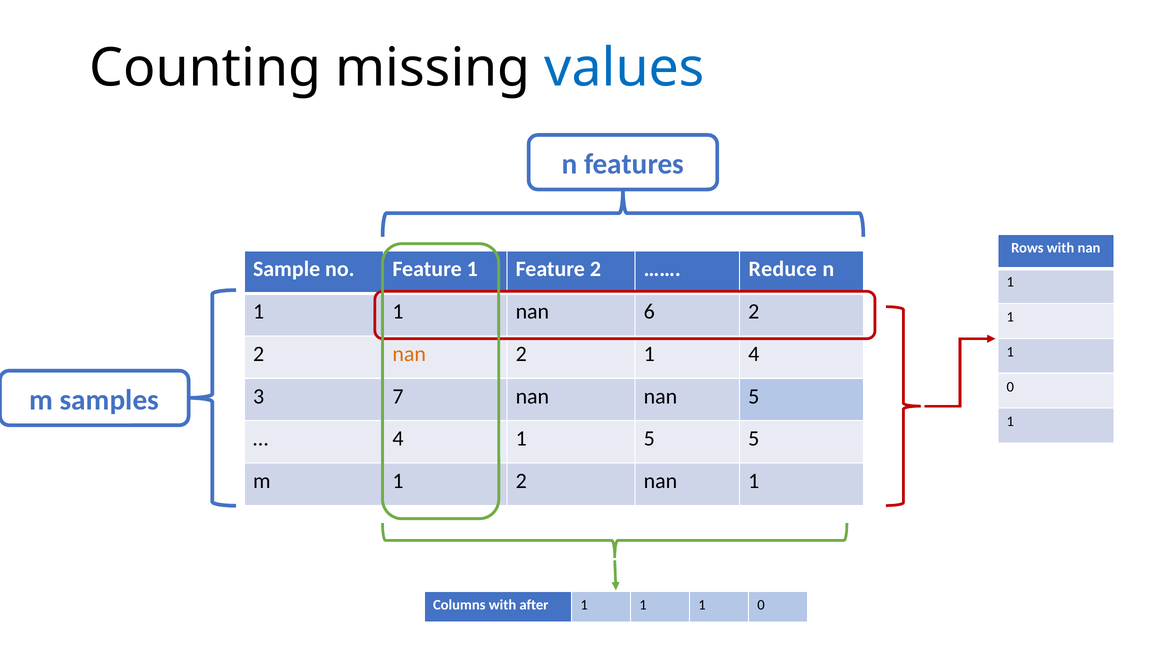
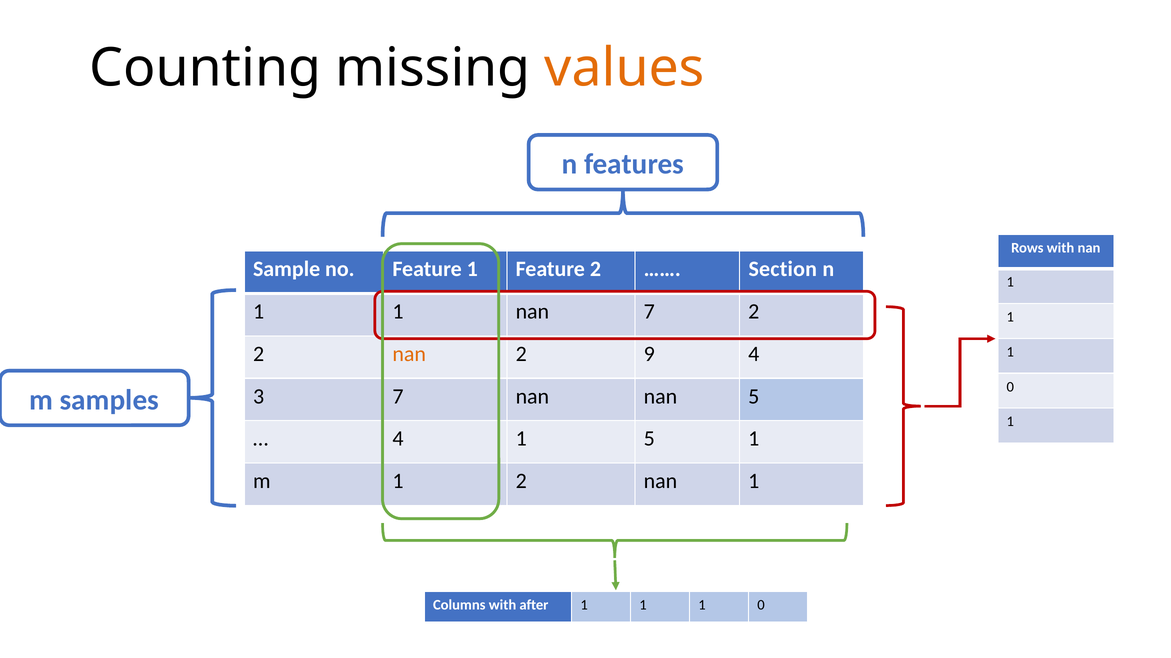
values colour: blue -> orange (625, 68)
Reduce: Reduce -> Section (783, 269)
nan 6: 6 -> 7 (649, 312)
2 1: 1 -> 9 (649, 354)
5 5: 5 -> 1 (754, 439)
